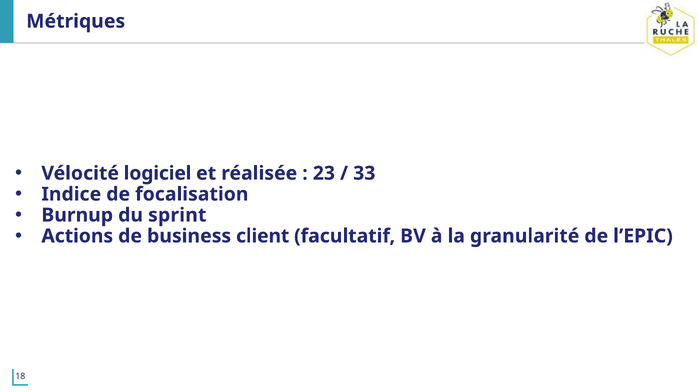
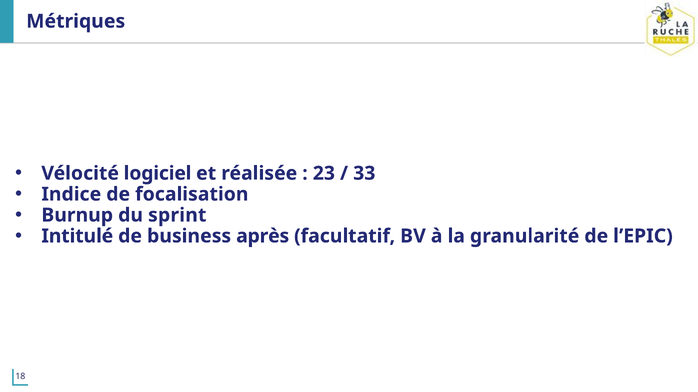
Actions: Actions -> Intitulé (77, 236)
client: client -> après (263, 236)
